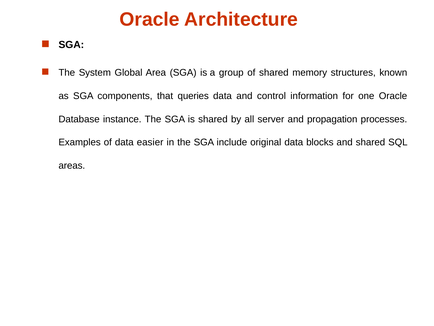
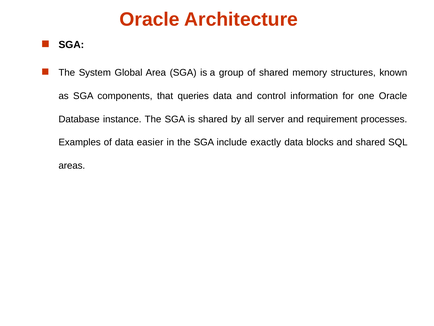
propagation: propagation -> requirement (332, 119)
original: original -> exactly (266, 142)
